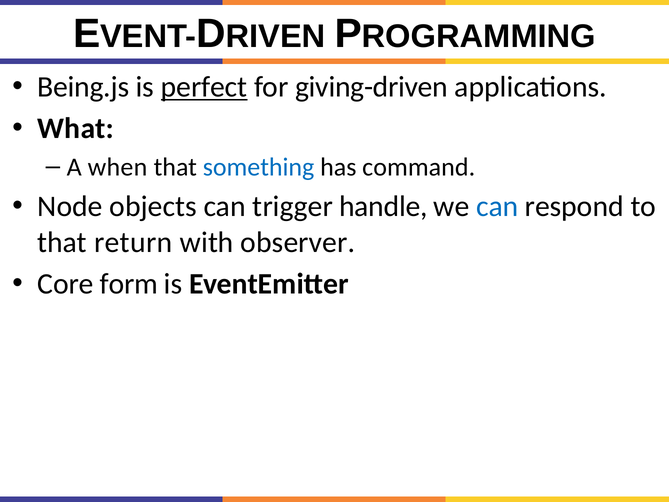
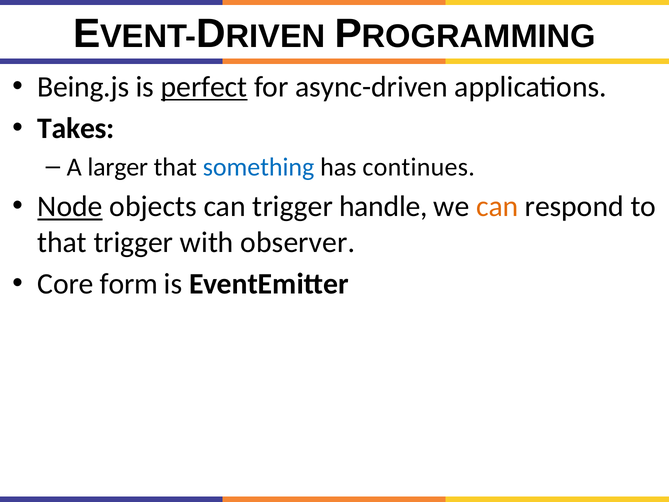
giving-driven: giving-driven -> async-driven (371, 87)
What: What -> Takes (76, 128)
when: when -> larger (118, 167)
command: command -> continues (419, 167)
Node underline: none -> present (70, 207)
can colour: blue -> orange (497, 207)
that return: return -> trigger (133, 242)
